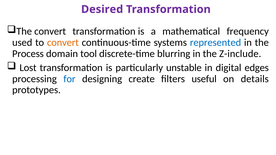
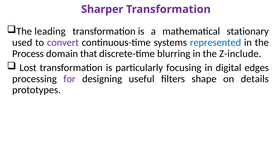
Desired: Desired -> Sharper (102, 9)
The convert: convert -> leading (50, 31)
frequency: frequency -> stationary (248, 31)
convert colour: orange -> purple (63, 43)
tool: tool -> that (89, 54)
unstable: unstable -> focusing (184, 68)
for colour: blue -> purple (69, 79)
create: create -> useful (142, 79)
useful: useful -> shape (204, 79)
